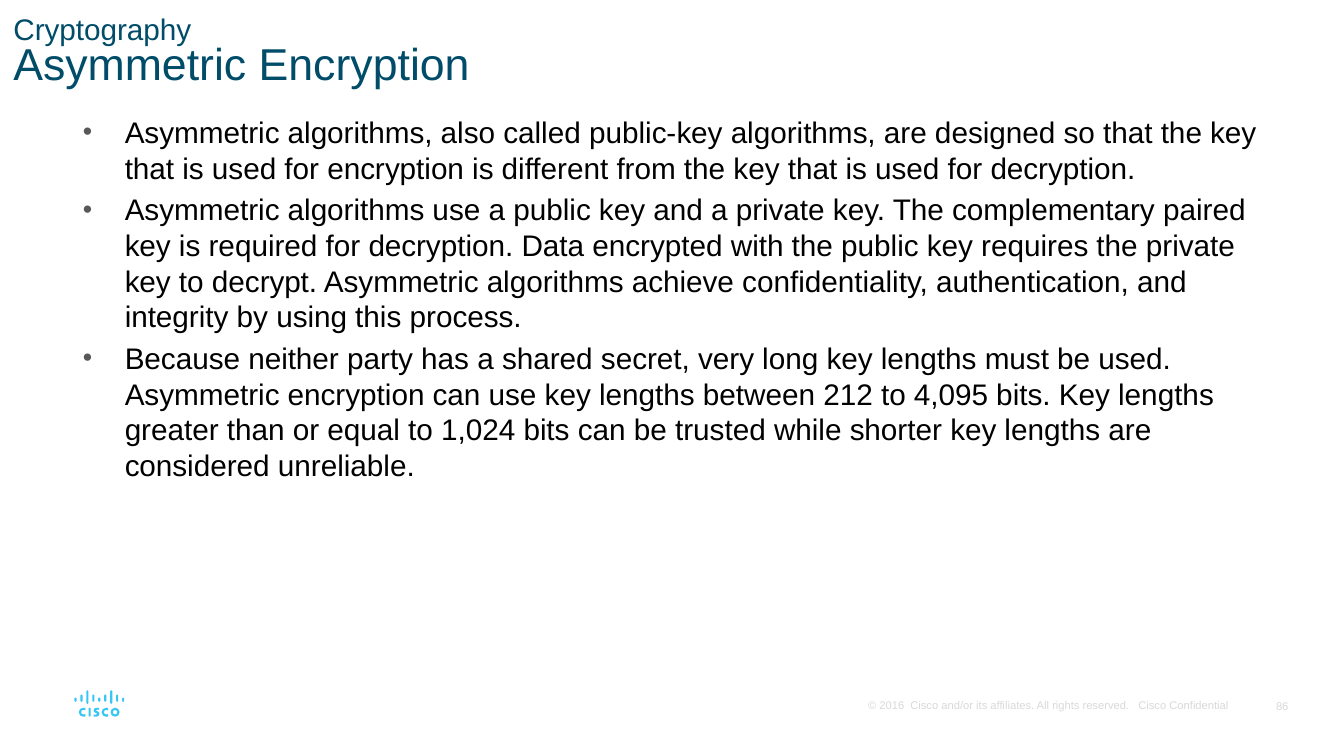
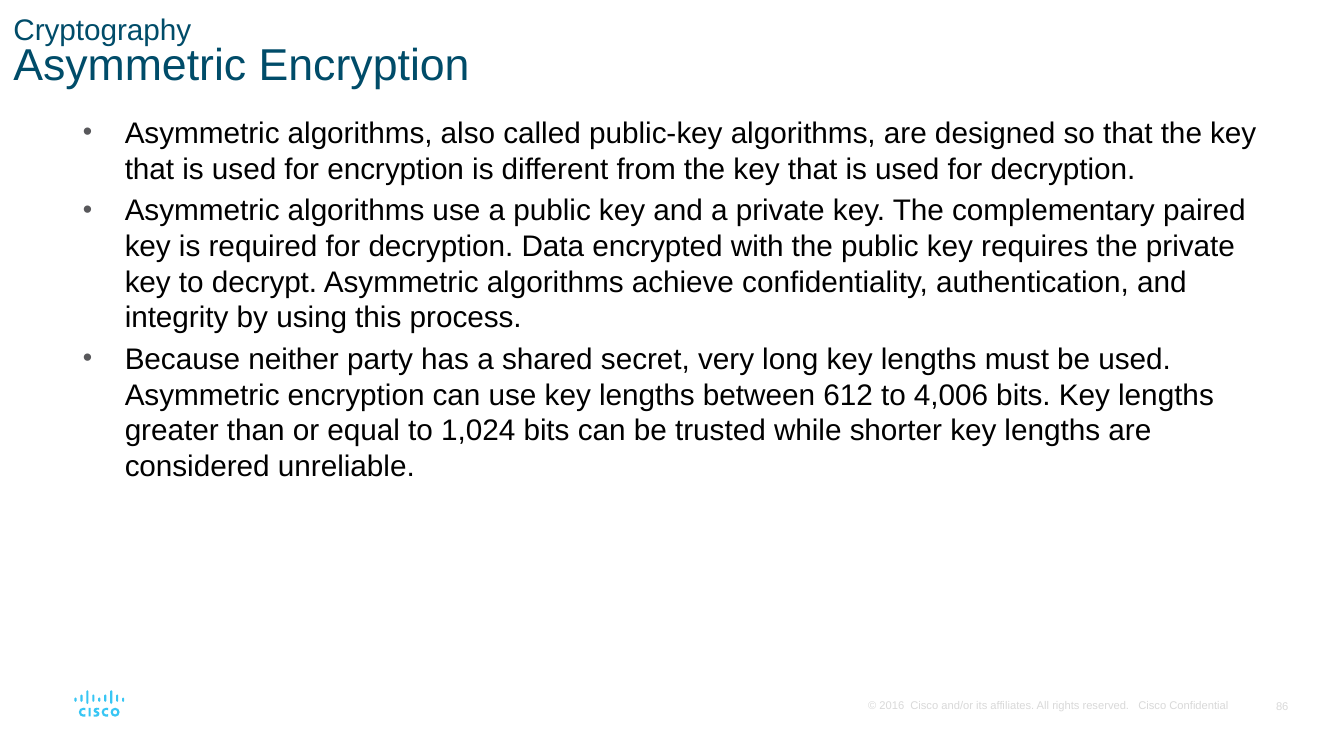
212: 212 -> 612 (848, 396)
4,095: 4,095 -> 4,006 (951, 396)
